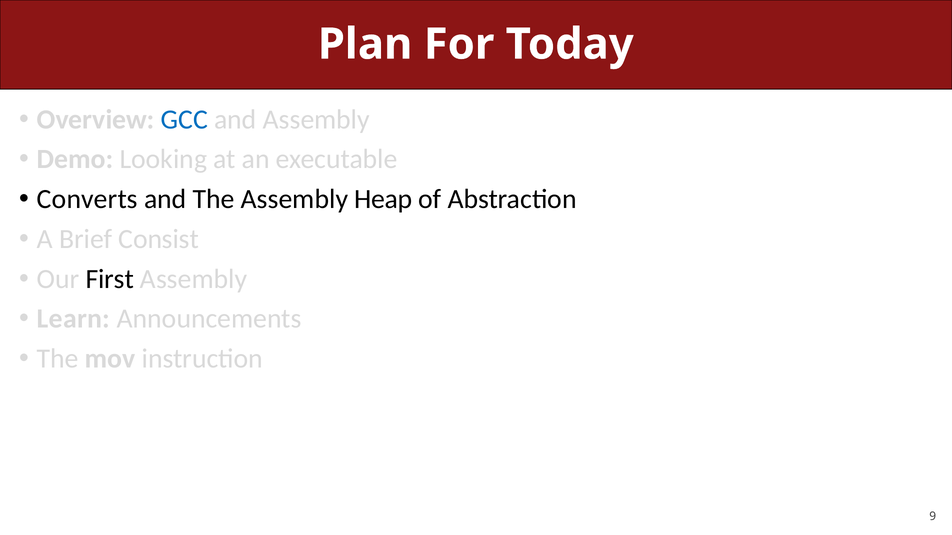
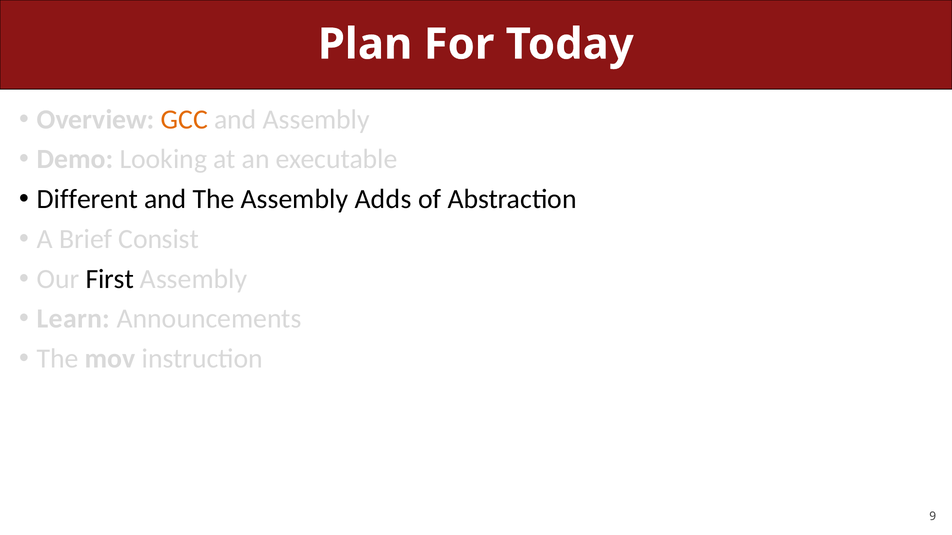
GCC colour: blue -> orange (184, 120)
Converts: Converts -> Different (87, 199)
Heap: Heap -> Adds (383, 199)
